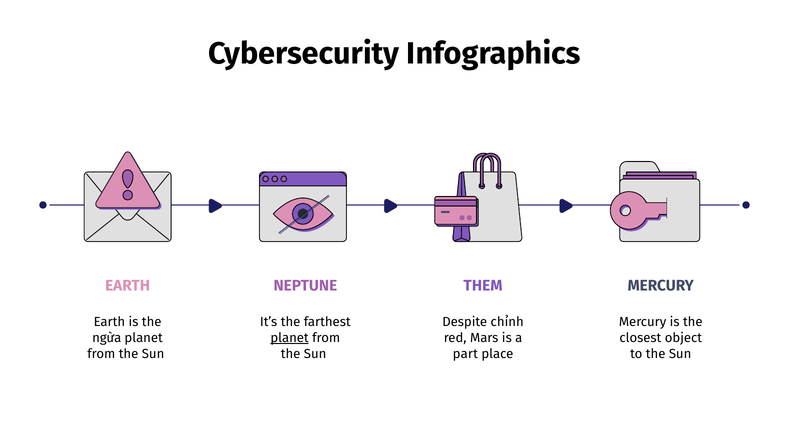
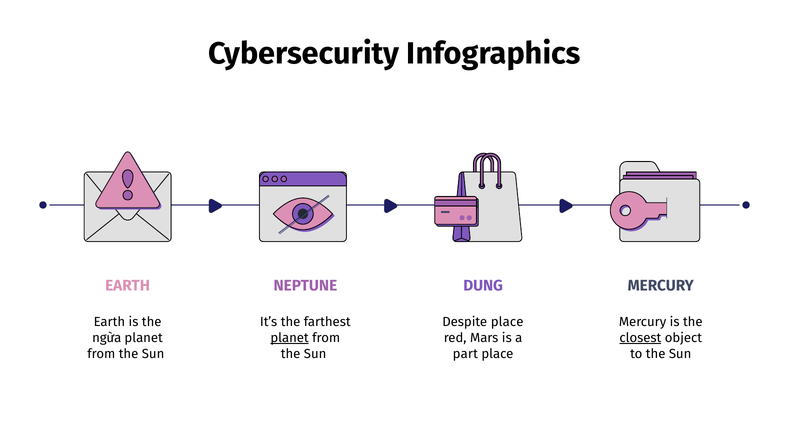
THEM: THEM -> DUNG (483, 286)
Despite chỉnh: chỉnh -> place (507, 322)
closest underline: none -> present (640, 338)
